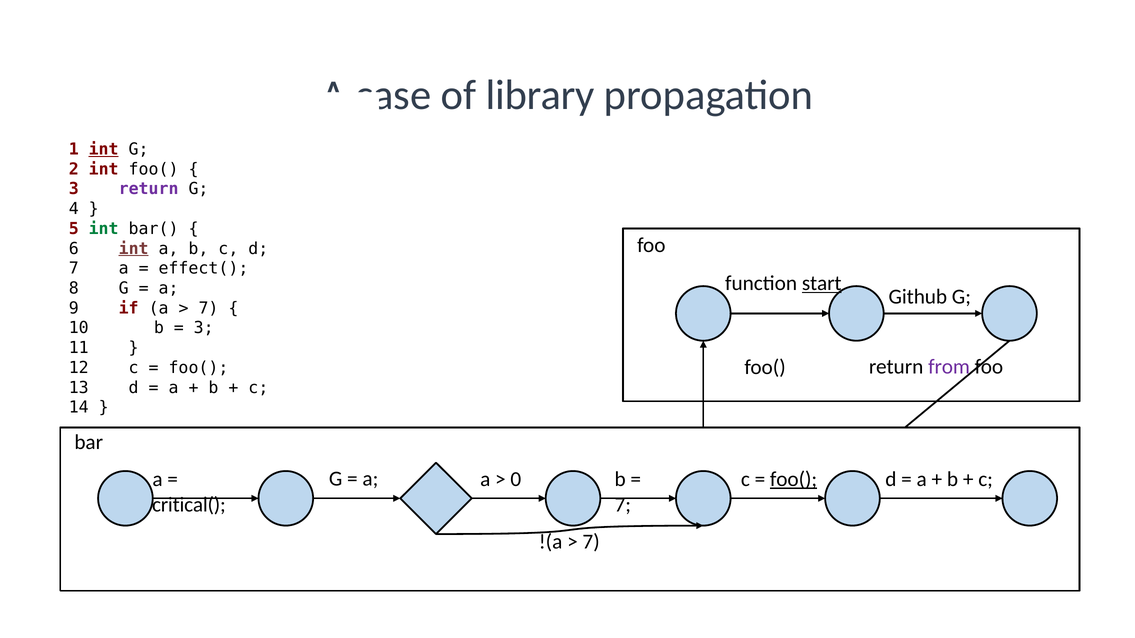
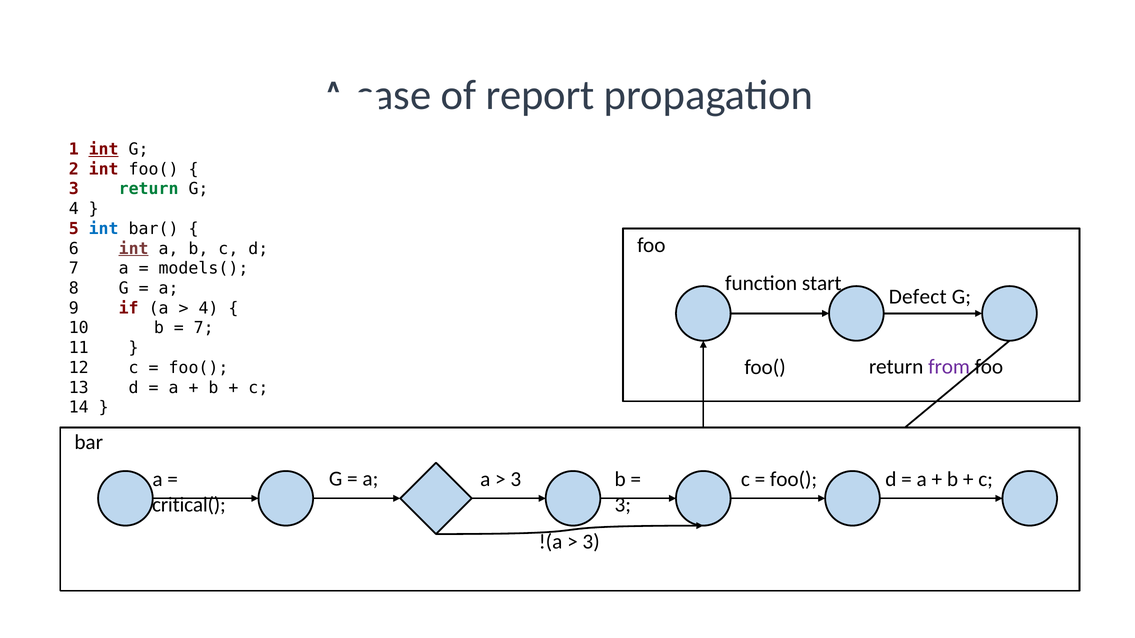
library: library -> report (540, 95)
return colour: purple -> green (149, 189)
int colour: green -> blue (104, 229)
effect(: effect( -> models( (203, 269)
start underline: present -> none (822, 284)
Github: Github -> Defect (918, 297)
7: 7 -> 4 (208, 308)
3: 3 -> 7 (204, 328)
0: 0 -> 3 (516, 479)
foo( underline: present -> none (793, 479)
7: 7 -> 3 (623, 505)
7: 7 -> 3 (591, 542)
